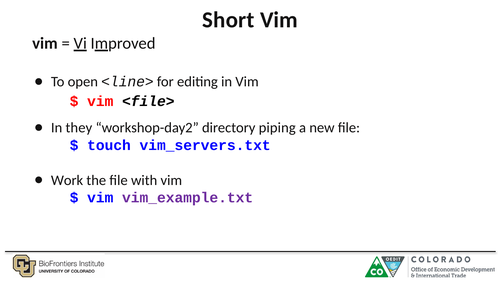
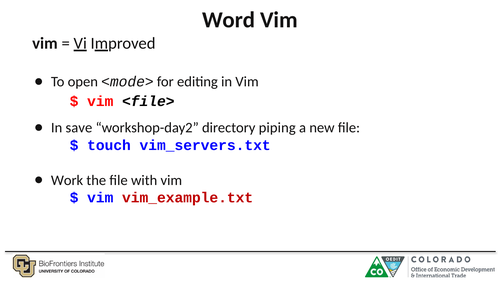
Short: Short -> Word (229, 20)
<line>: <line> -> <mode> (127, 82)
they: they -> save (79, 128)
vim_example.txt colour: purple -> red (188, 198)
